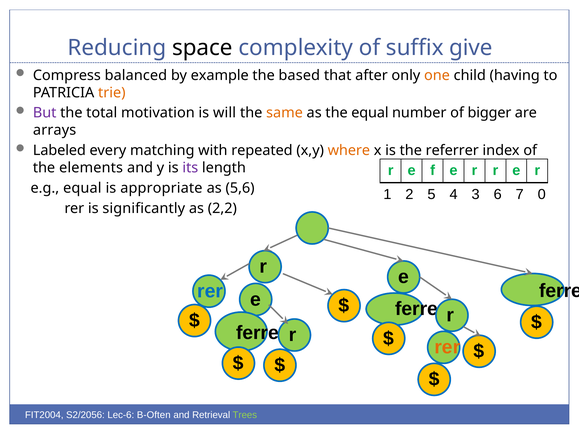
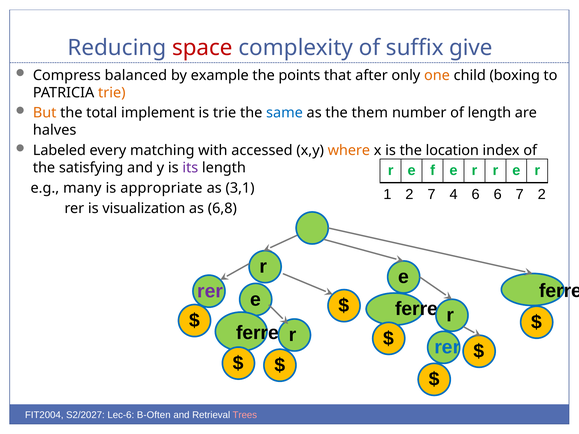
space colour: black -> red (202, 48)
based: based -> points (299, 75)
having: having -> boxing (515, 75)
But colour: purple -> orange (45, 113)
motivation: motivation -> implement (158, 113)
is will: will -> trie (225, 113)
same colour: orange -> blue (285, 113)
the equal: equal -> them (370, 113)
of bigger: bigger -> length (489, 113)
arrays: arrays -> halves (55, 130)
repeated: repeated -> accessed (262, 151)
referrer: referrer -> location (452, 151)
elements: elements -> satisfying (91, 168)
e.g equal: equal -> many (82, 188)
5,6: 5,6 -> 3,1 (240, 188)
2 5: 5 -> 7 (431, 195)
4 3: 3 -> 6 (476, 195)
7 0: 0 -> 2 (542, 195)
significantly: significantly -> visualization (144, 208)
2,2: 2,2 -> 6,8 (222, 208)
rer colour: blue -> purple (210, 291)
rer colour: orange -> blue (447, 347)
S2/2056: S2/2056 -> S2/2027 (85, 415)
Trees colour: light green -> pink (245, 415)
